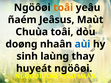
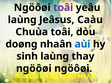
toâi colour: orange -> purple (63, 8)
ñaém: ñaém -> laùng (22, 20)
Maùt: Maùt -> Caàu (90, 20)
huyeát: huyeát -> ngöôøi (34, 69)
